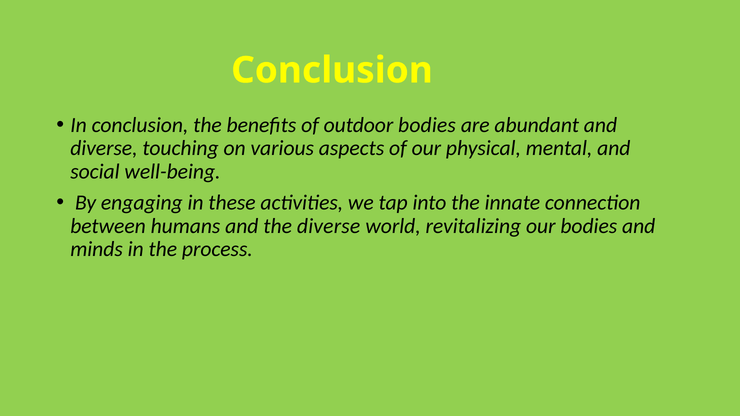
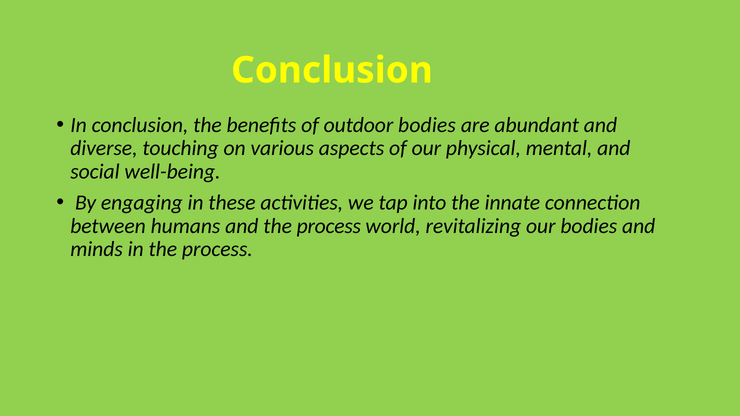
and the diverse: diverse -> process (329, 226)
